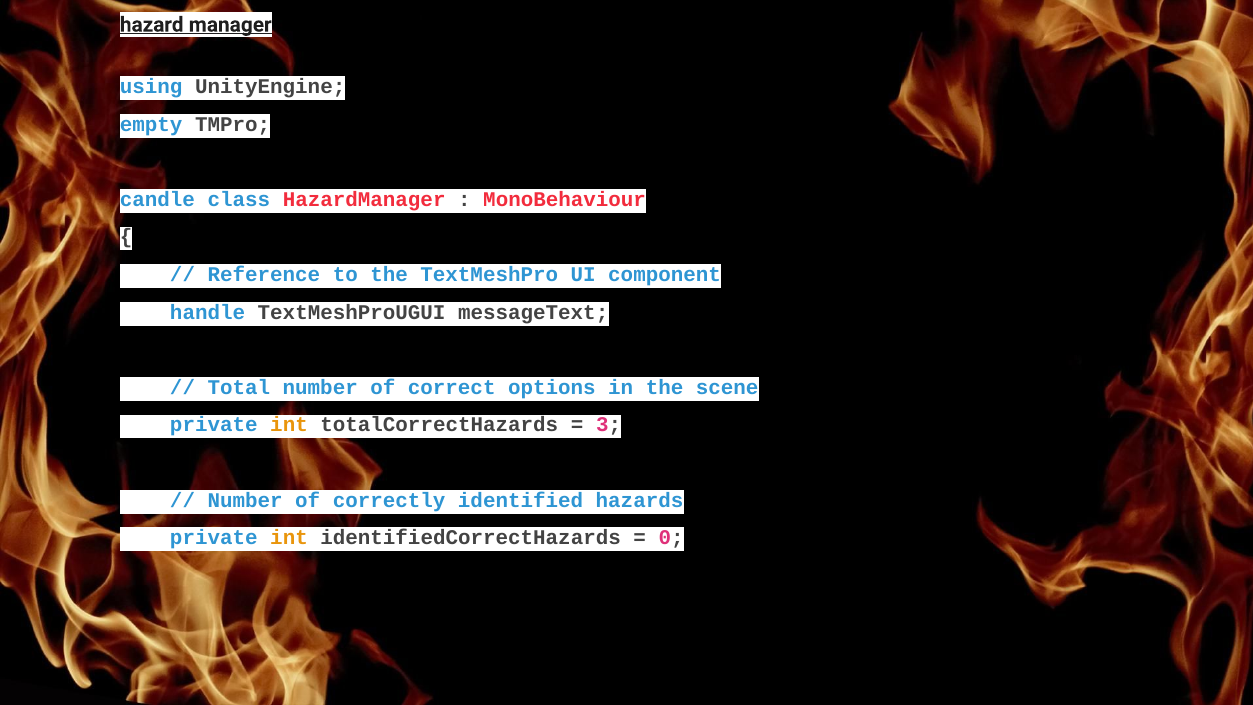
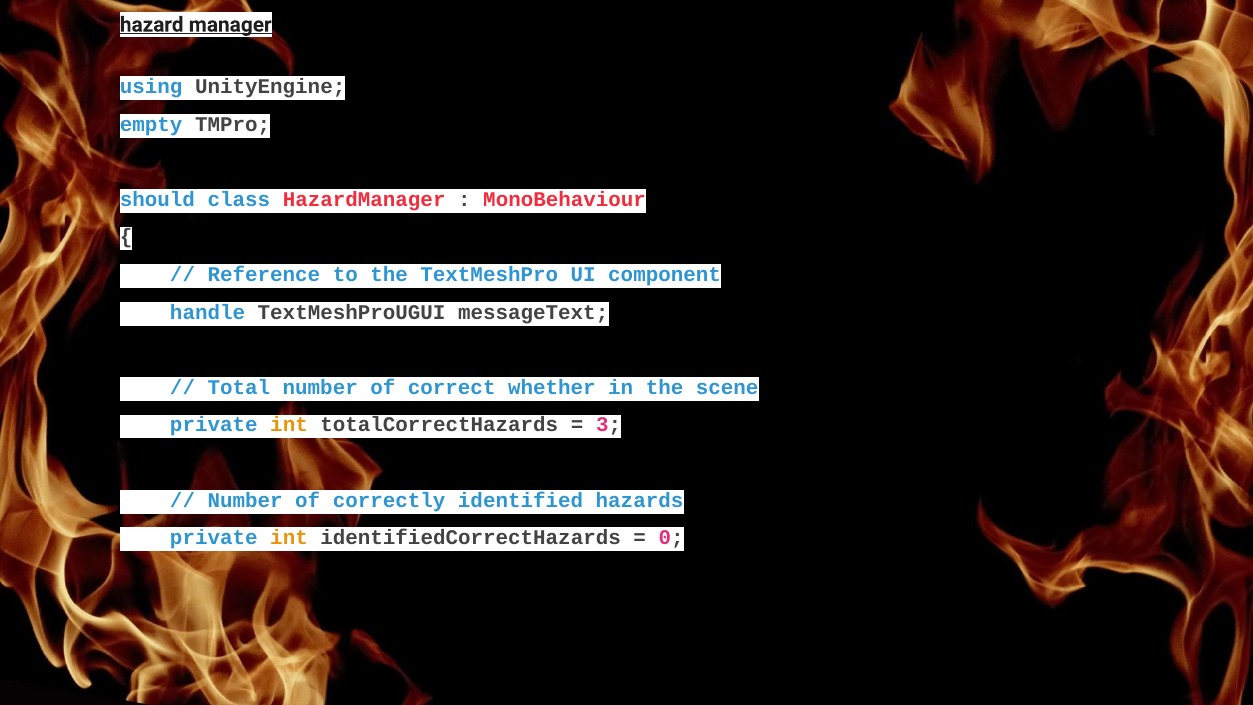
candle: candle -> should (157, 199)
options: options -> whether (552, 387)
